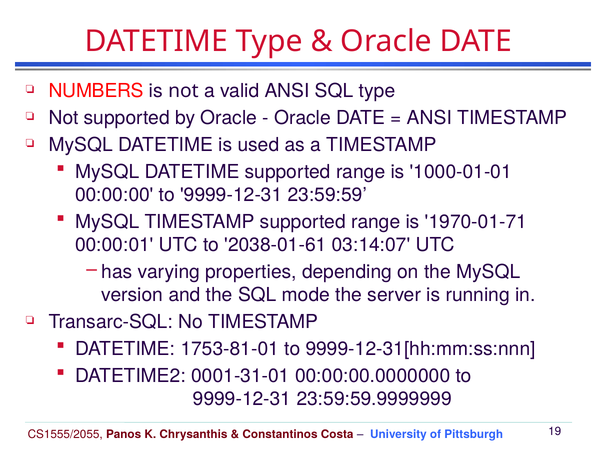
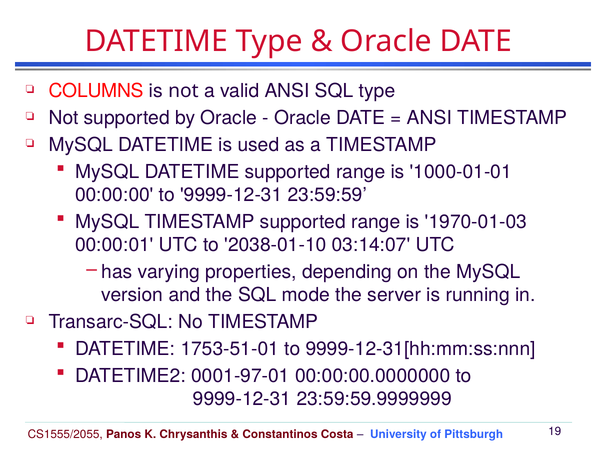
NUMBERS: NUMBERS -> COLUMNS (96, 91)
1970-01-71: 1970-01-71 -> 1970-01-03 (476, 222)
2038-01-61: 2038-01-61 -> 2038-01-10 (275, 245)
1753-81-01: 1753-81-01 -> 1753-51-01 (230, 349)
0001-31-01: 0001-31-01 -> 0001-97-01 (240, 376)
